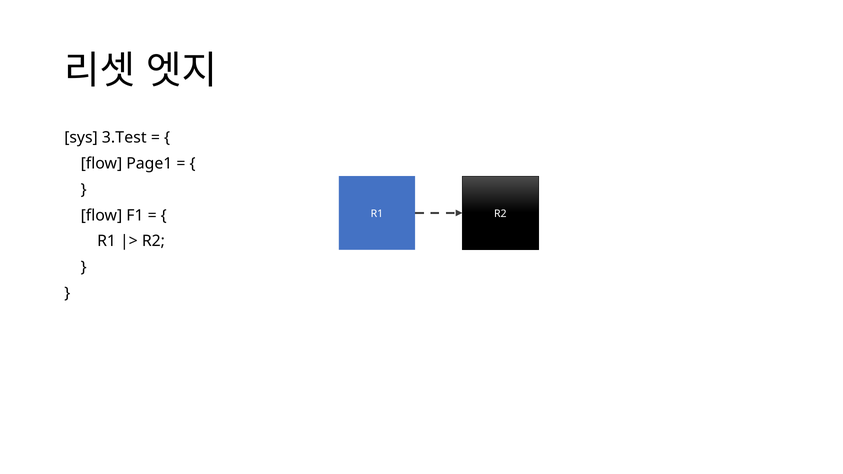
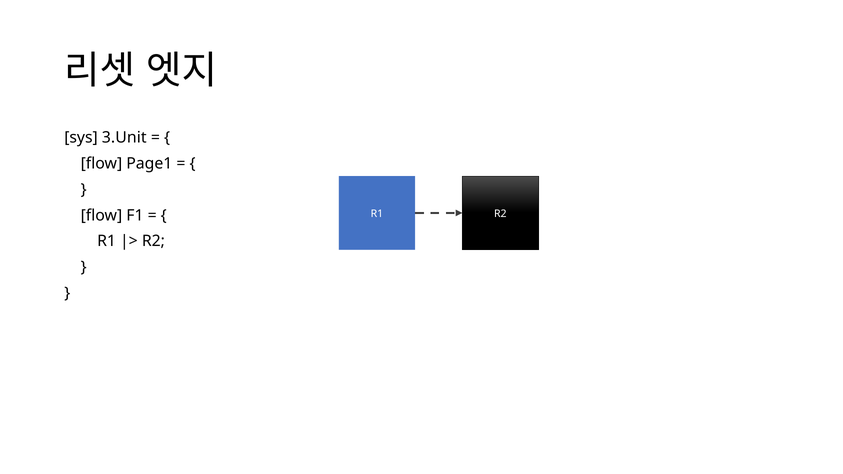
3.Test: 3.Test -> 3.Unit (124, 138)
